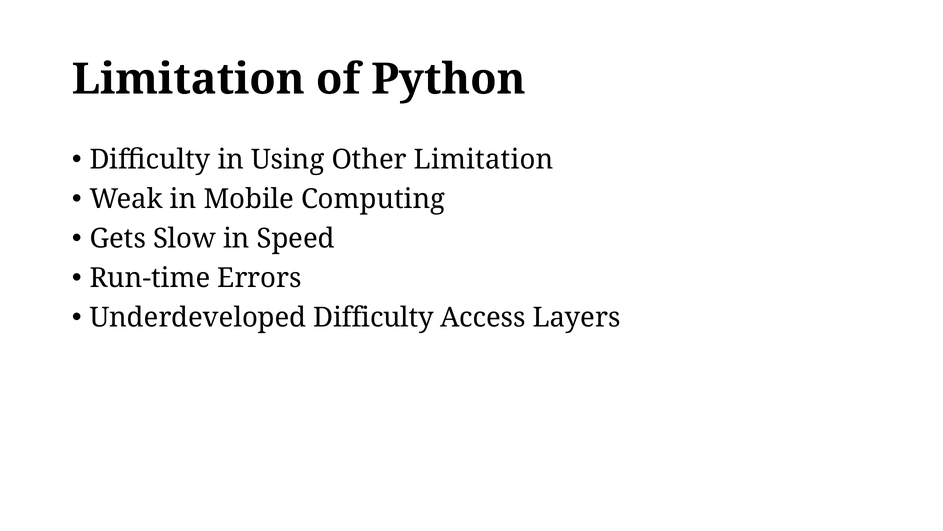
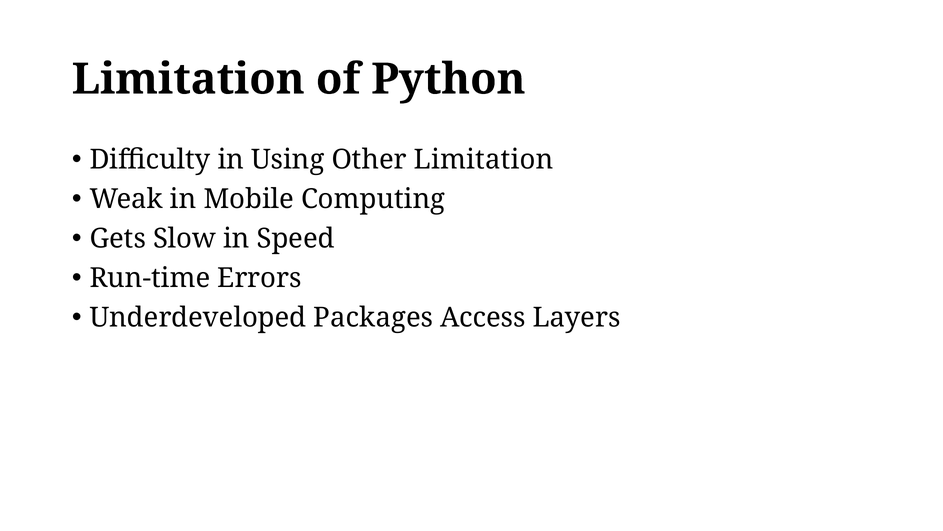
Underdeveloped Difficulty: Difficulty -> Packages (373, 317)
